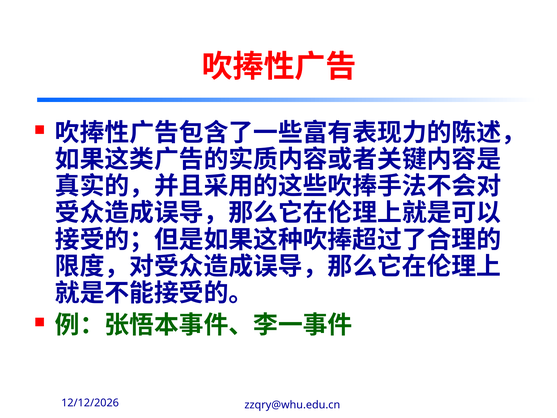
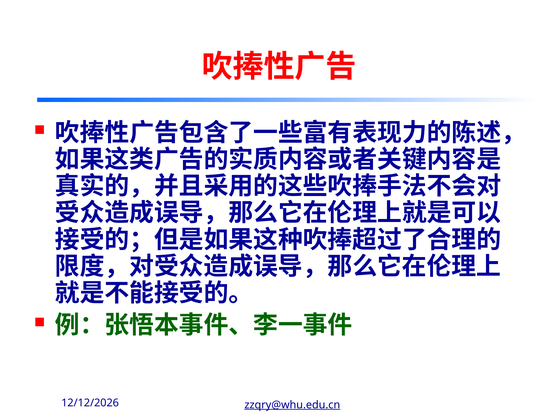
zzqry@whu.edu.cn underline: none -> present (292, 405)
